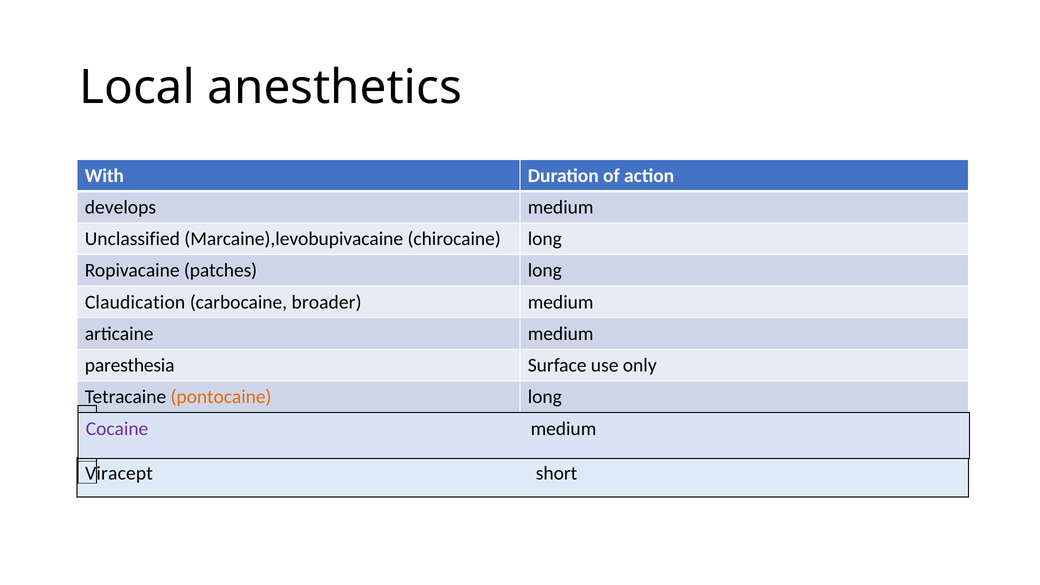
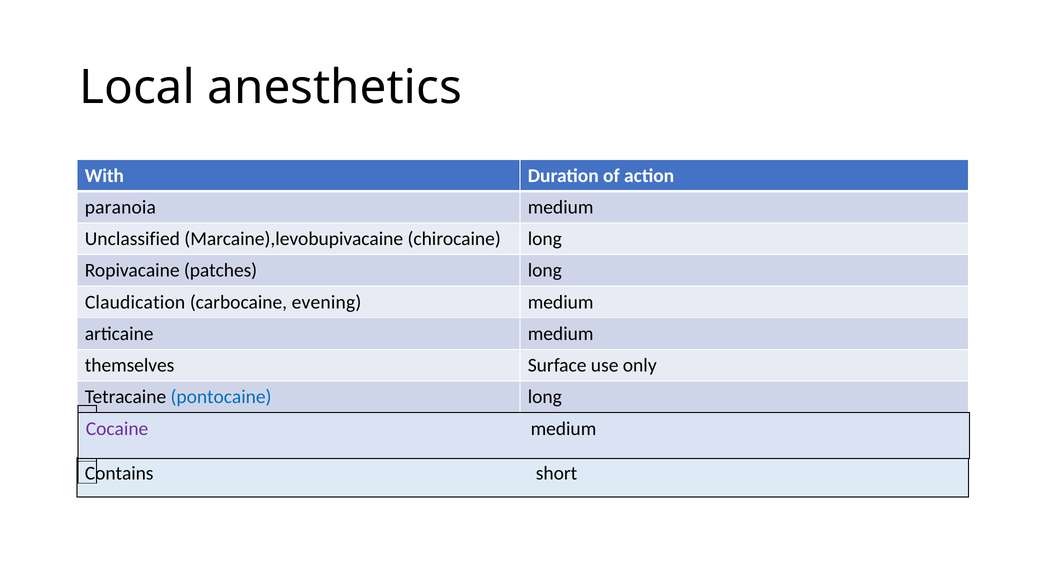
develops: develops -> paranoia (120, 207)
broader: broader -> evening (327, 302)
paresthesia: paresthesia -> themselves (130, 365)
pontocaine colour: orange -> blue (221, 397)
Viracept: Viracept -> Contains (119, 473)
